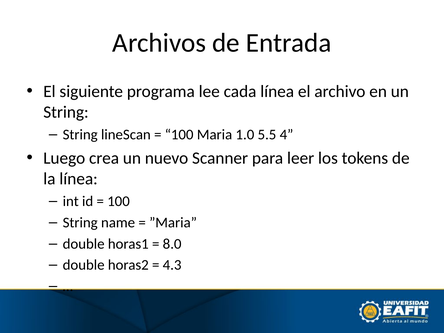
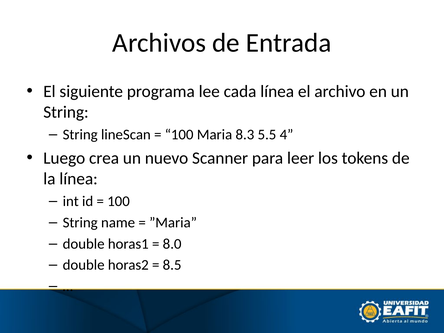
1.0: 1.0 -> 8.3 (245, 135)
4.3: 4.3 -> 8.5 (172, 265)
